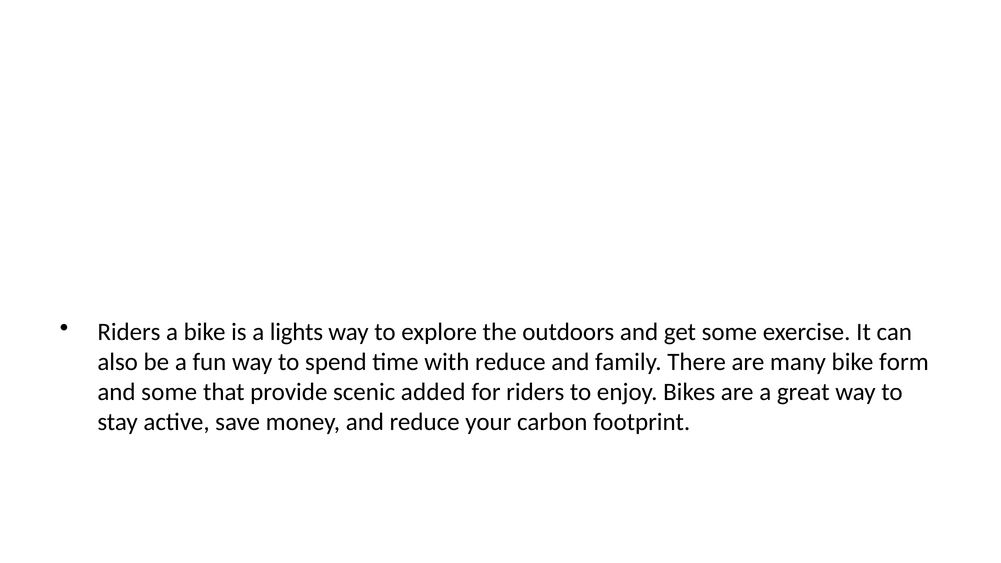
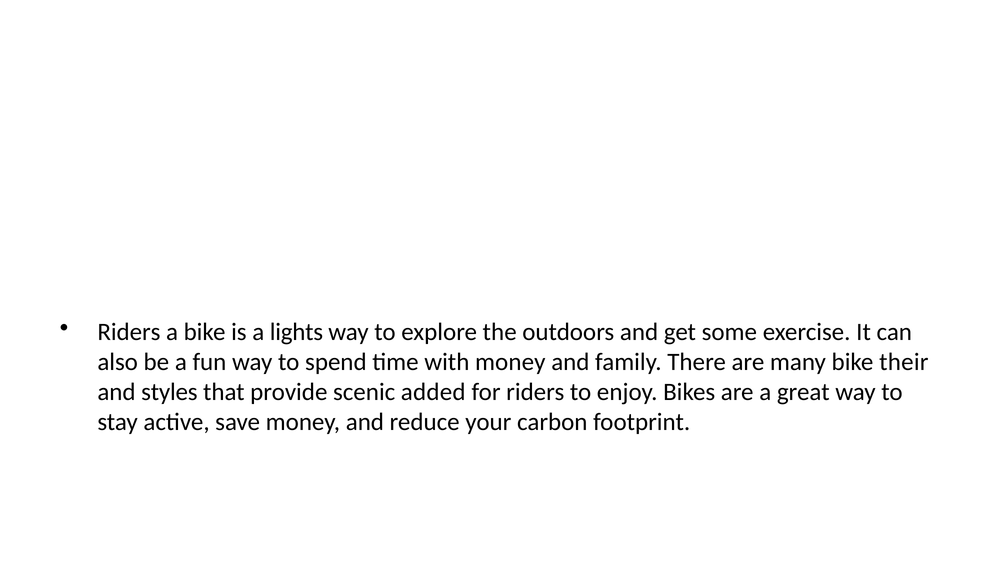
with reduce: reduce -> money (510, 362)
form: form -> their (904, 362)
and some: some -> styles (169, 392)
